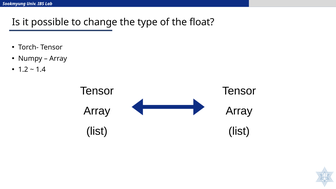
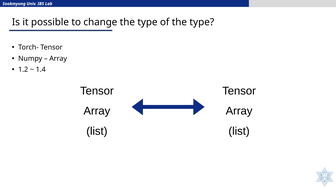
of the float: float -> type (202, 22)
